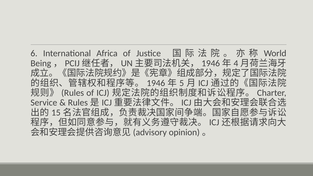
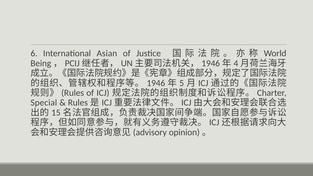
Africa: Africa -> Asian (107, 53)
Service: Service -> Special (44, 103)
